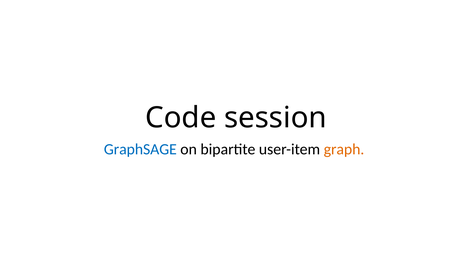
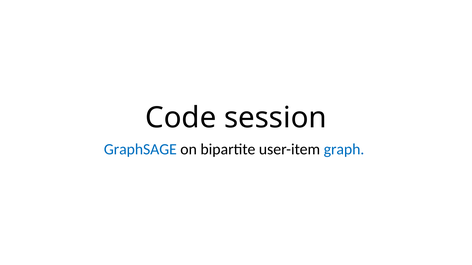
graph colour: orange -> blue (344, 150)
